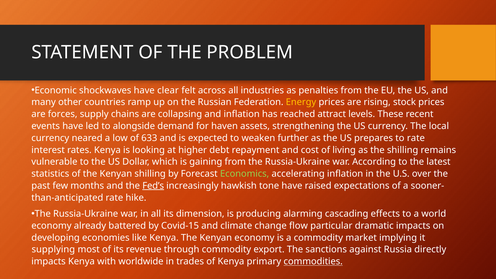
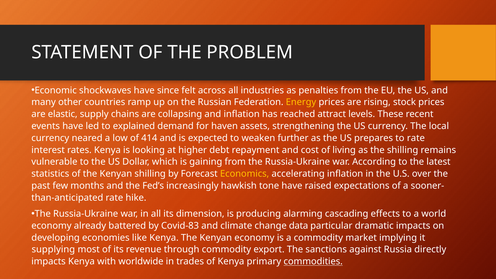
clear: clear -> since (168, 90)
forces: forces -> elastic (63, 114)
alongside: alongside -> explained (134, 126)
633: 633 -> 414 (149, 138)
Economics colour: light green -> yellow (245, 174)
Fed’s underline: present -> none (153, 186)
Covid-15: Covid-15 -> Covid-83 (180, 226)
flow: flow -> data (299, 226)
